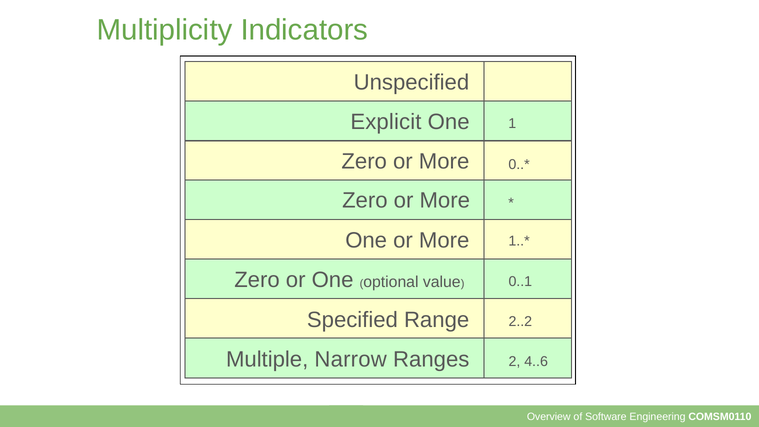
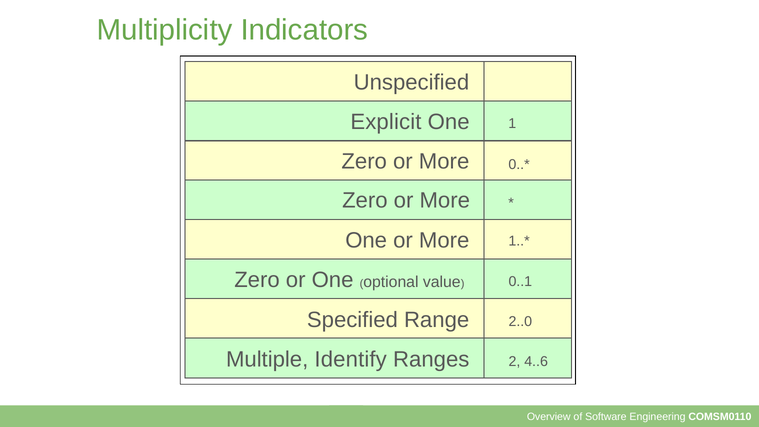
2..2: 2..2 -> 2..0 (520, 322)
Narrow: Narrow -> Identify (351, 359)
